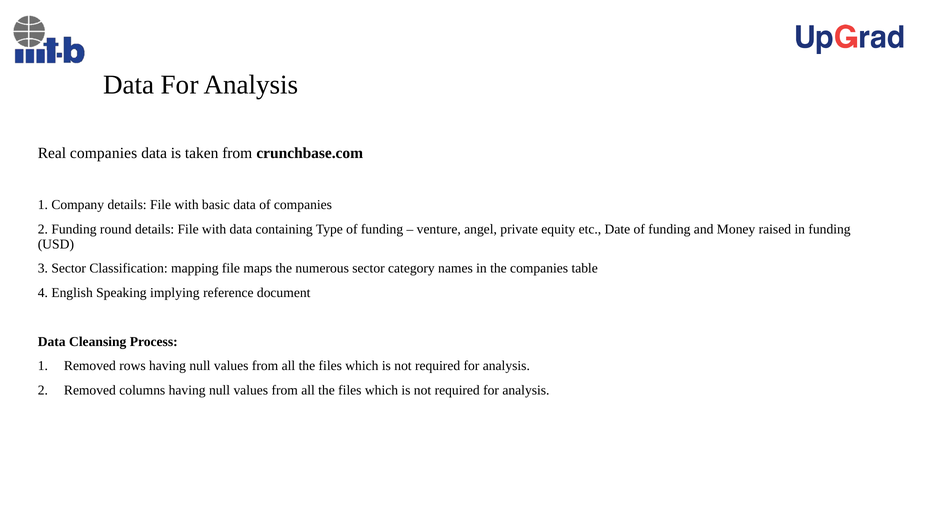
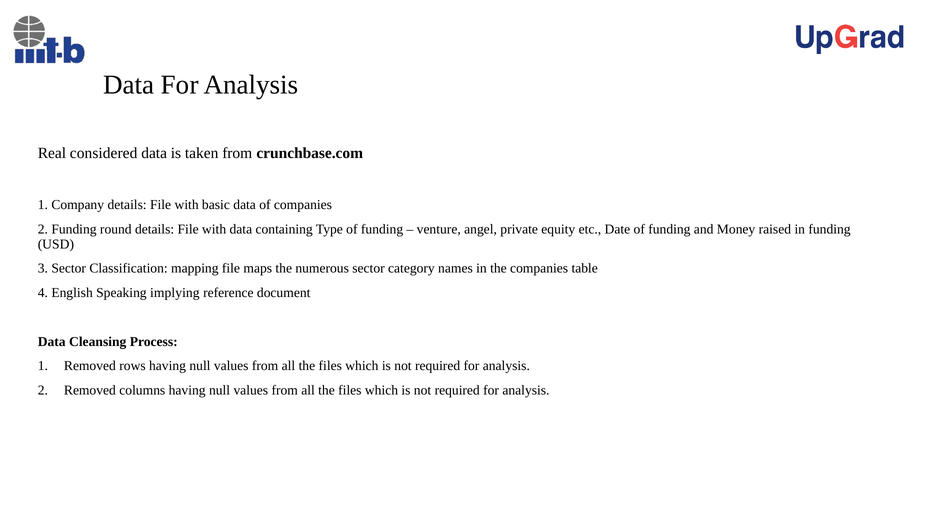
Real companies: companies -> considered (104, 153)
